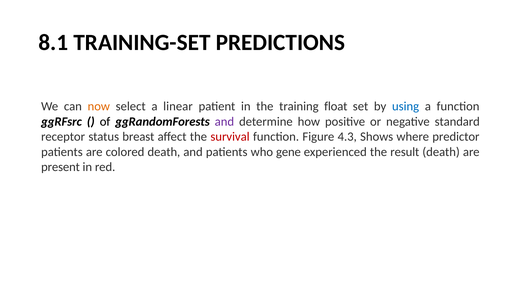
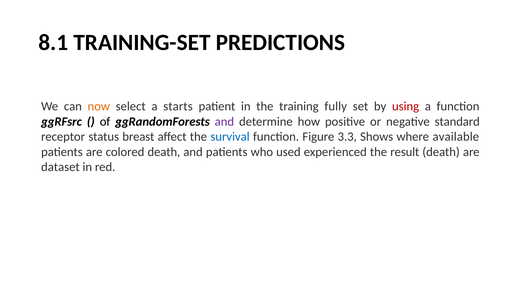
linear: linear -> starts (178, 106)
float: float -> fully (336, 106)
using colour: blue -> red (406, 106)
survival colour: red -> blue (230, 137)
4.3: 4.3 -> 3.3 (347, 137)
predictor: predictor -> available (456, 137)
gene: gene -> used (288, 152)
present: present -> dataset (60, 167)
